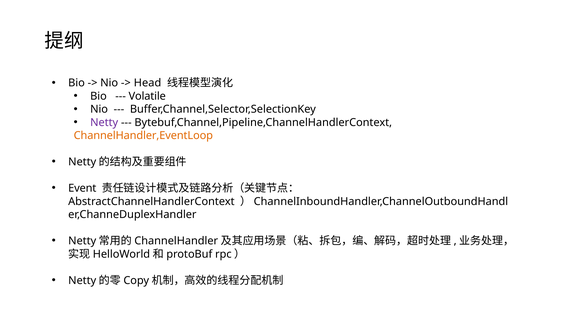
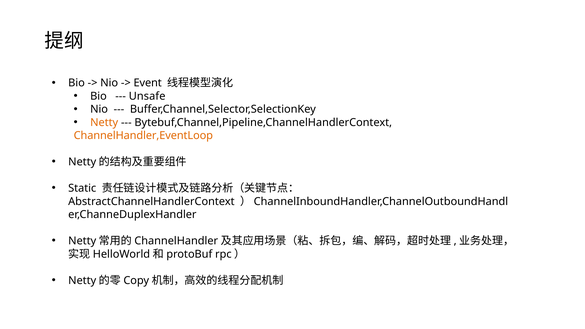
Head: Head -> Event (148, 83)
Volatile: Volatile -> Unsafe (147, 96)
Netty colour: purple -> orange (104, 122)
Event: Event -> Static (82, 188)
